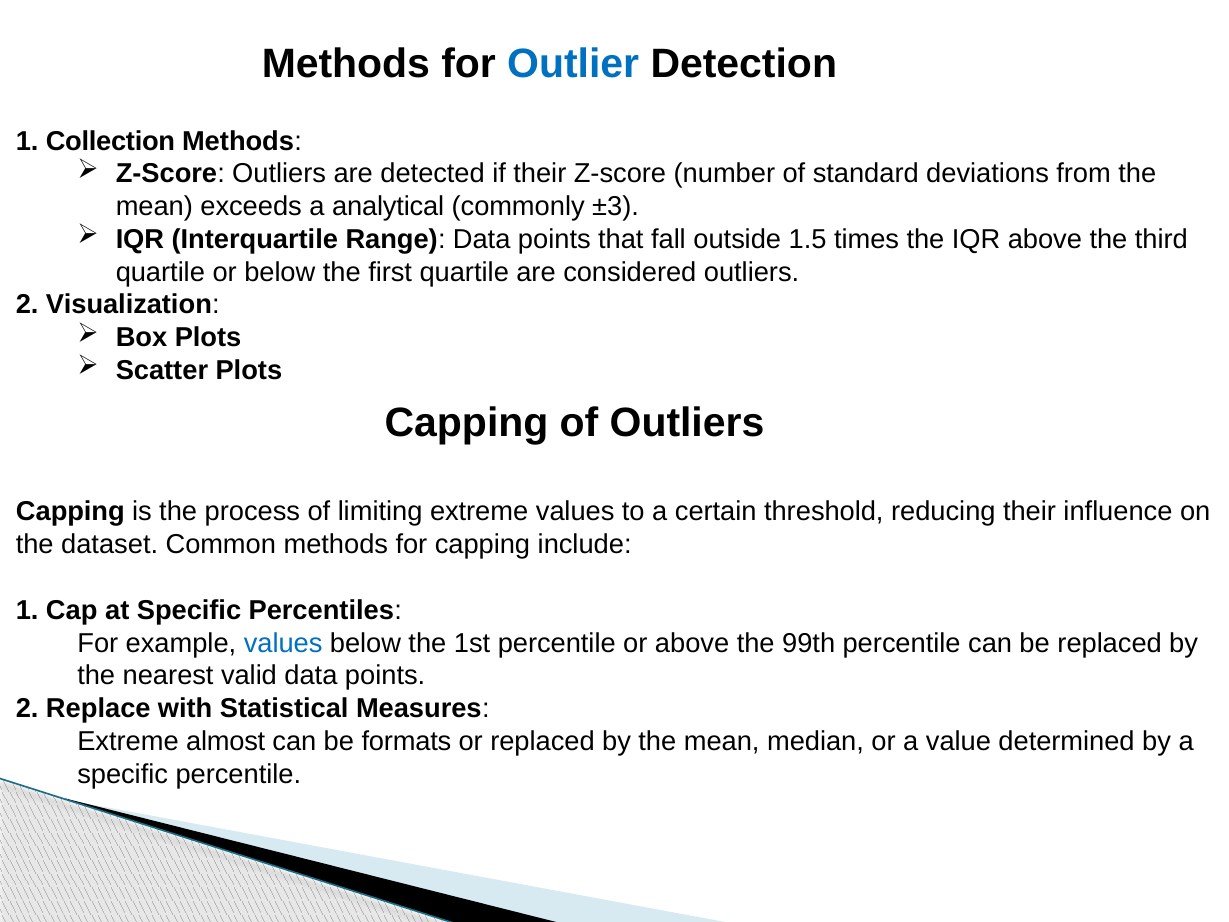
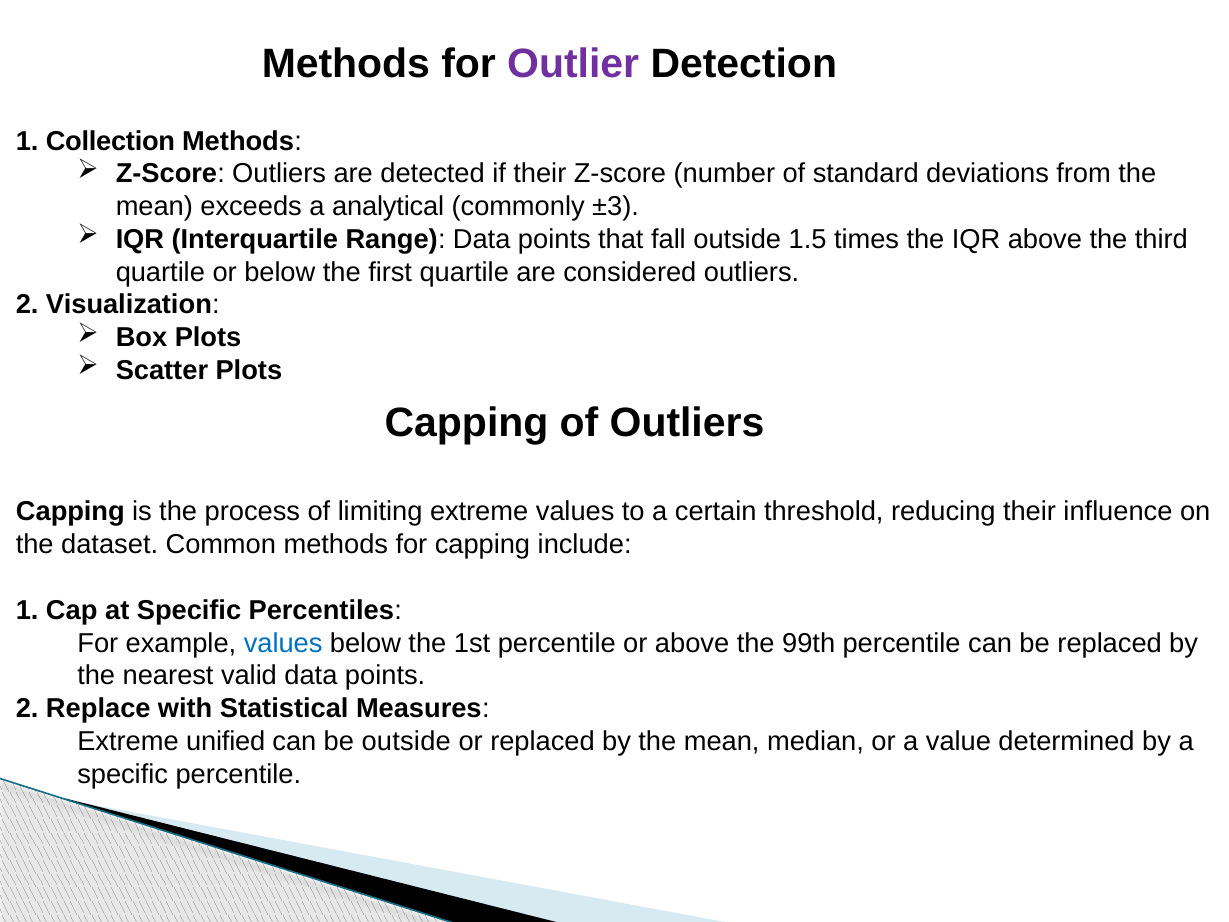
Outlier colour: blue -> purple (573, 64)
almost: almost -> unified (226, 741)
be formats: formats -> outside (406, 741)
